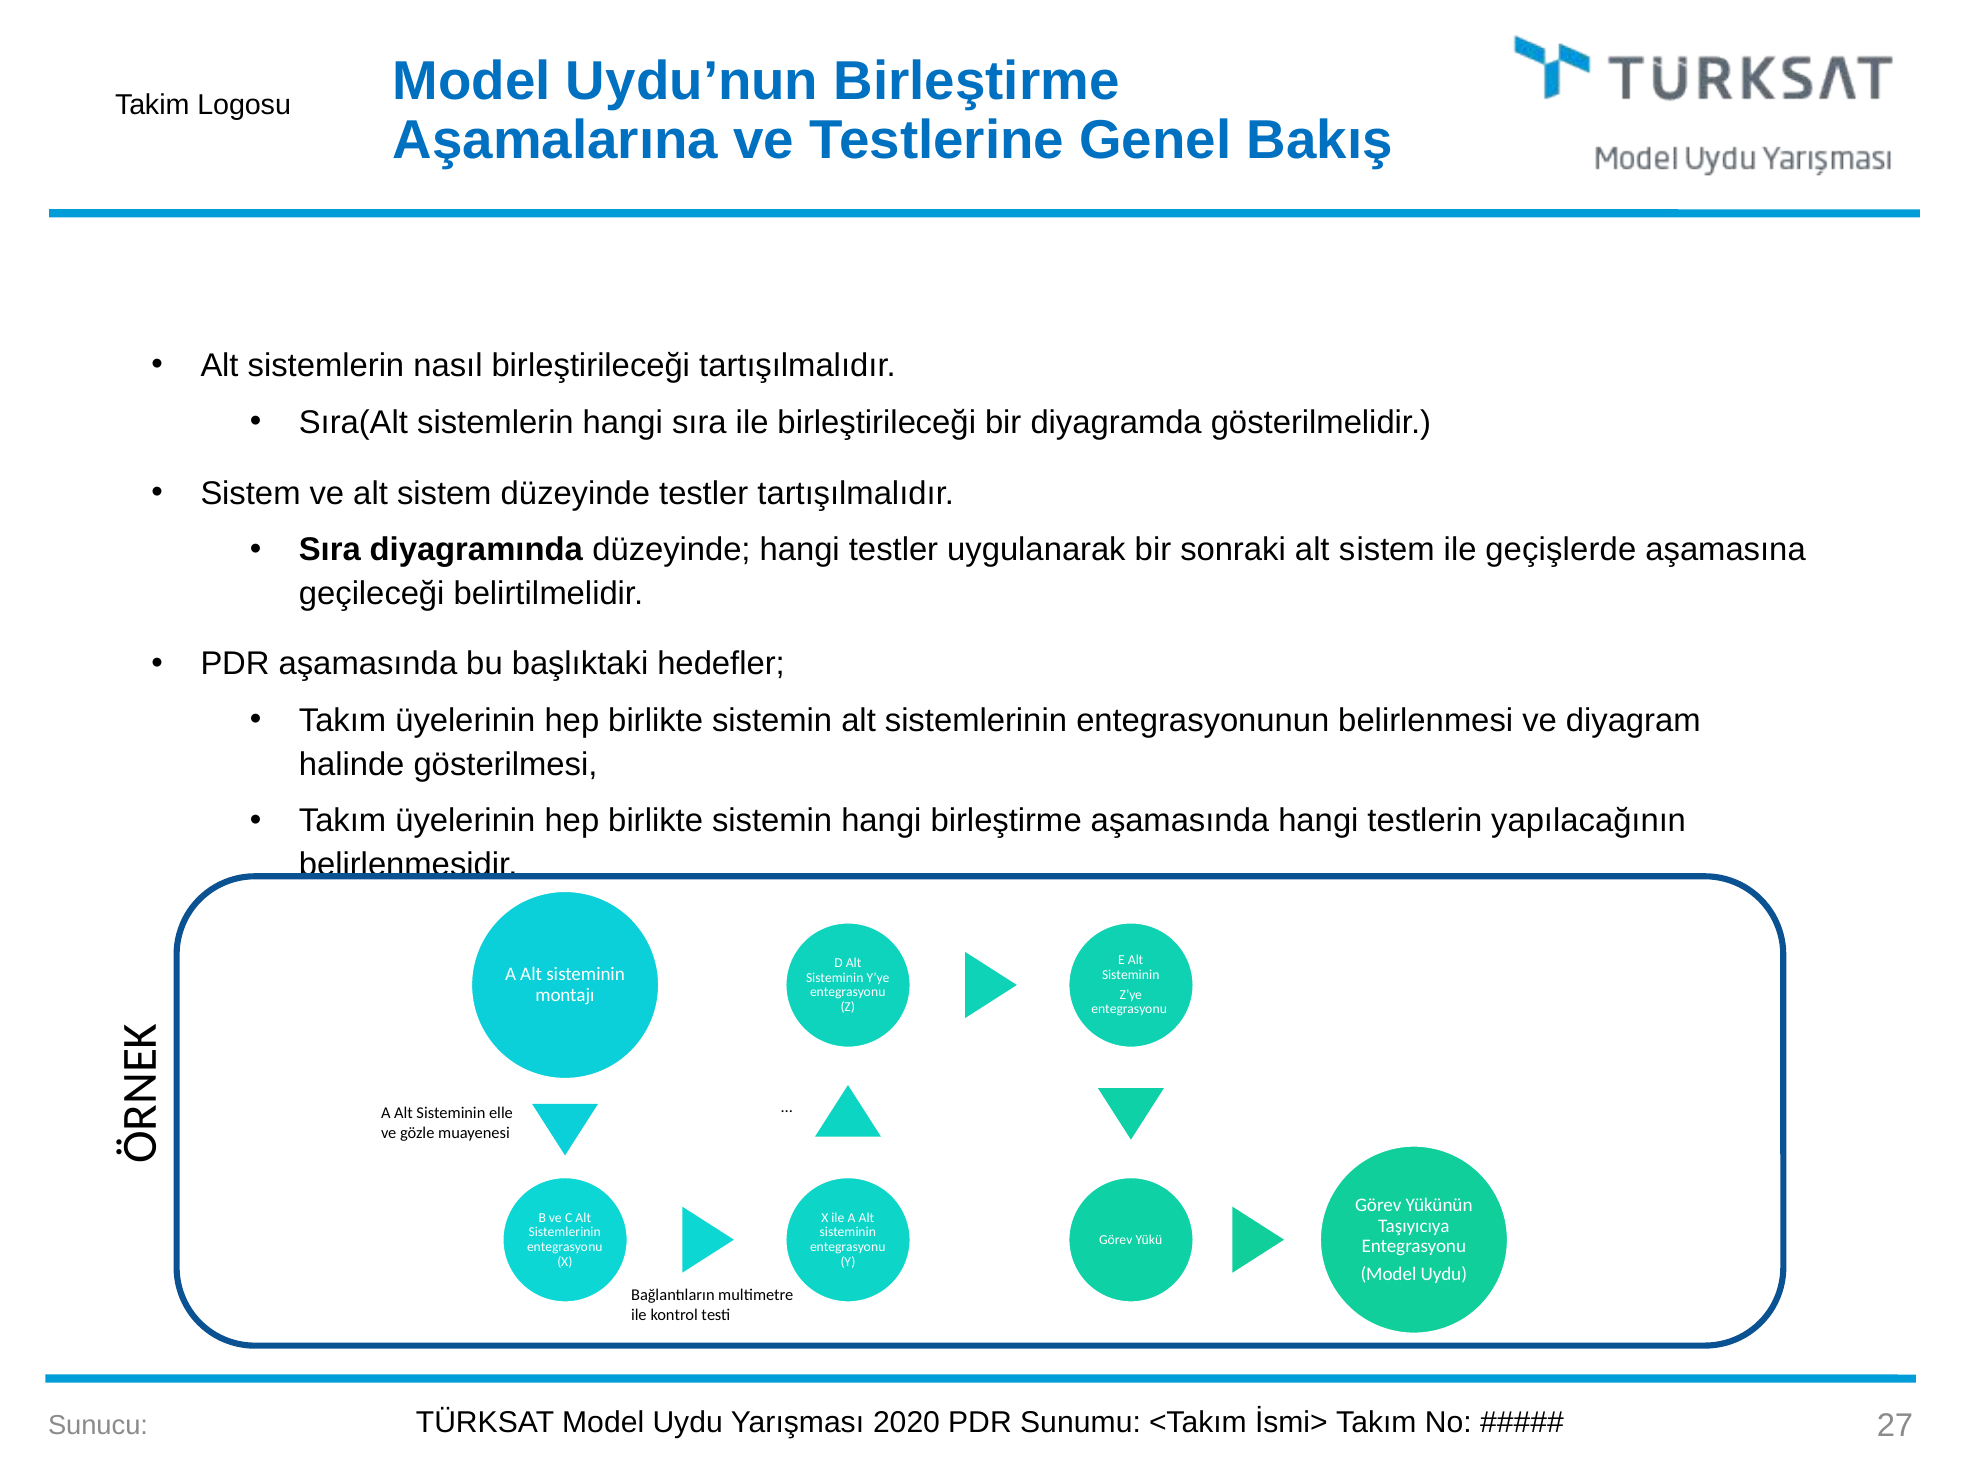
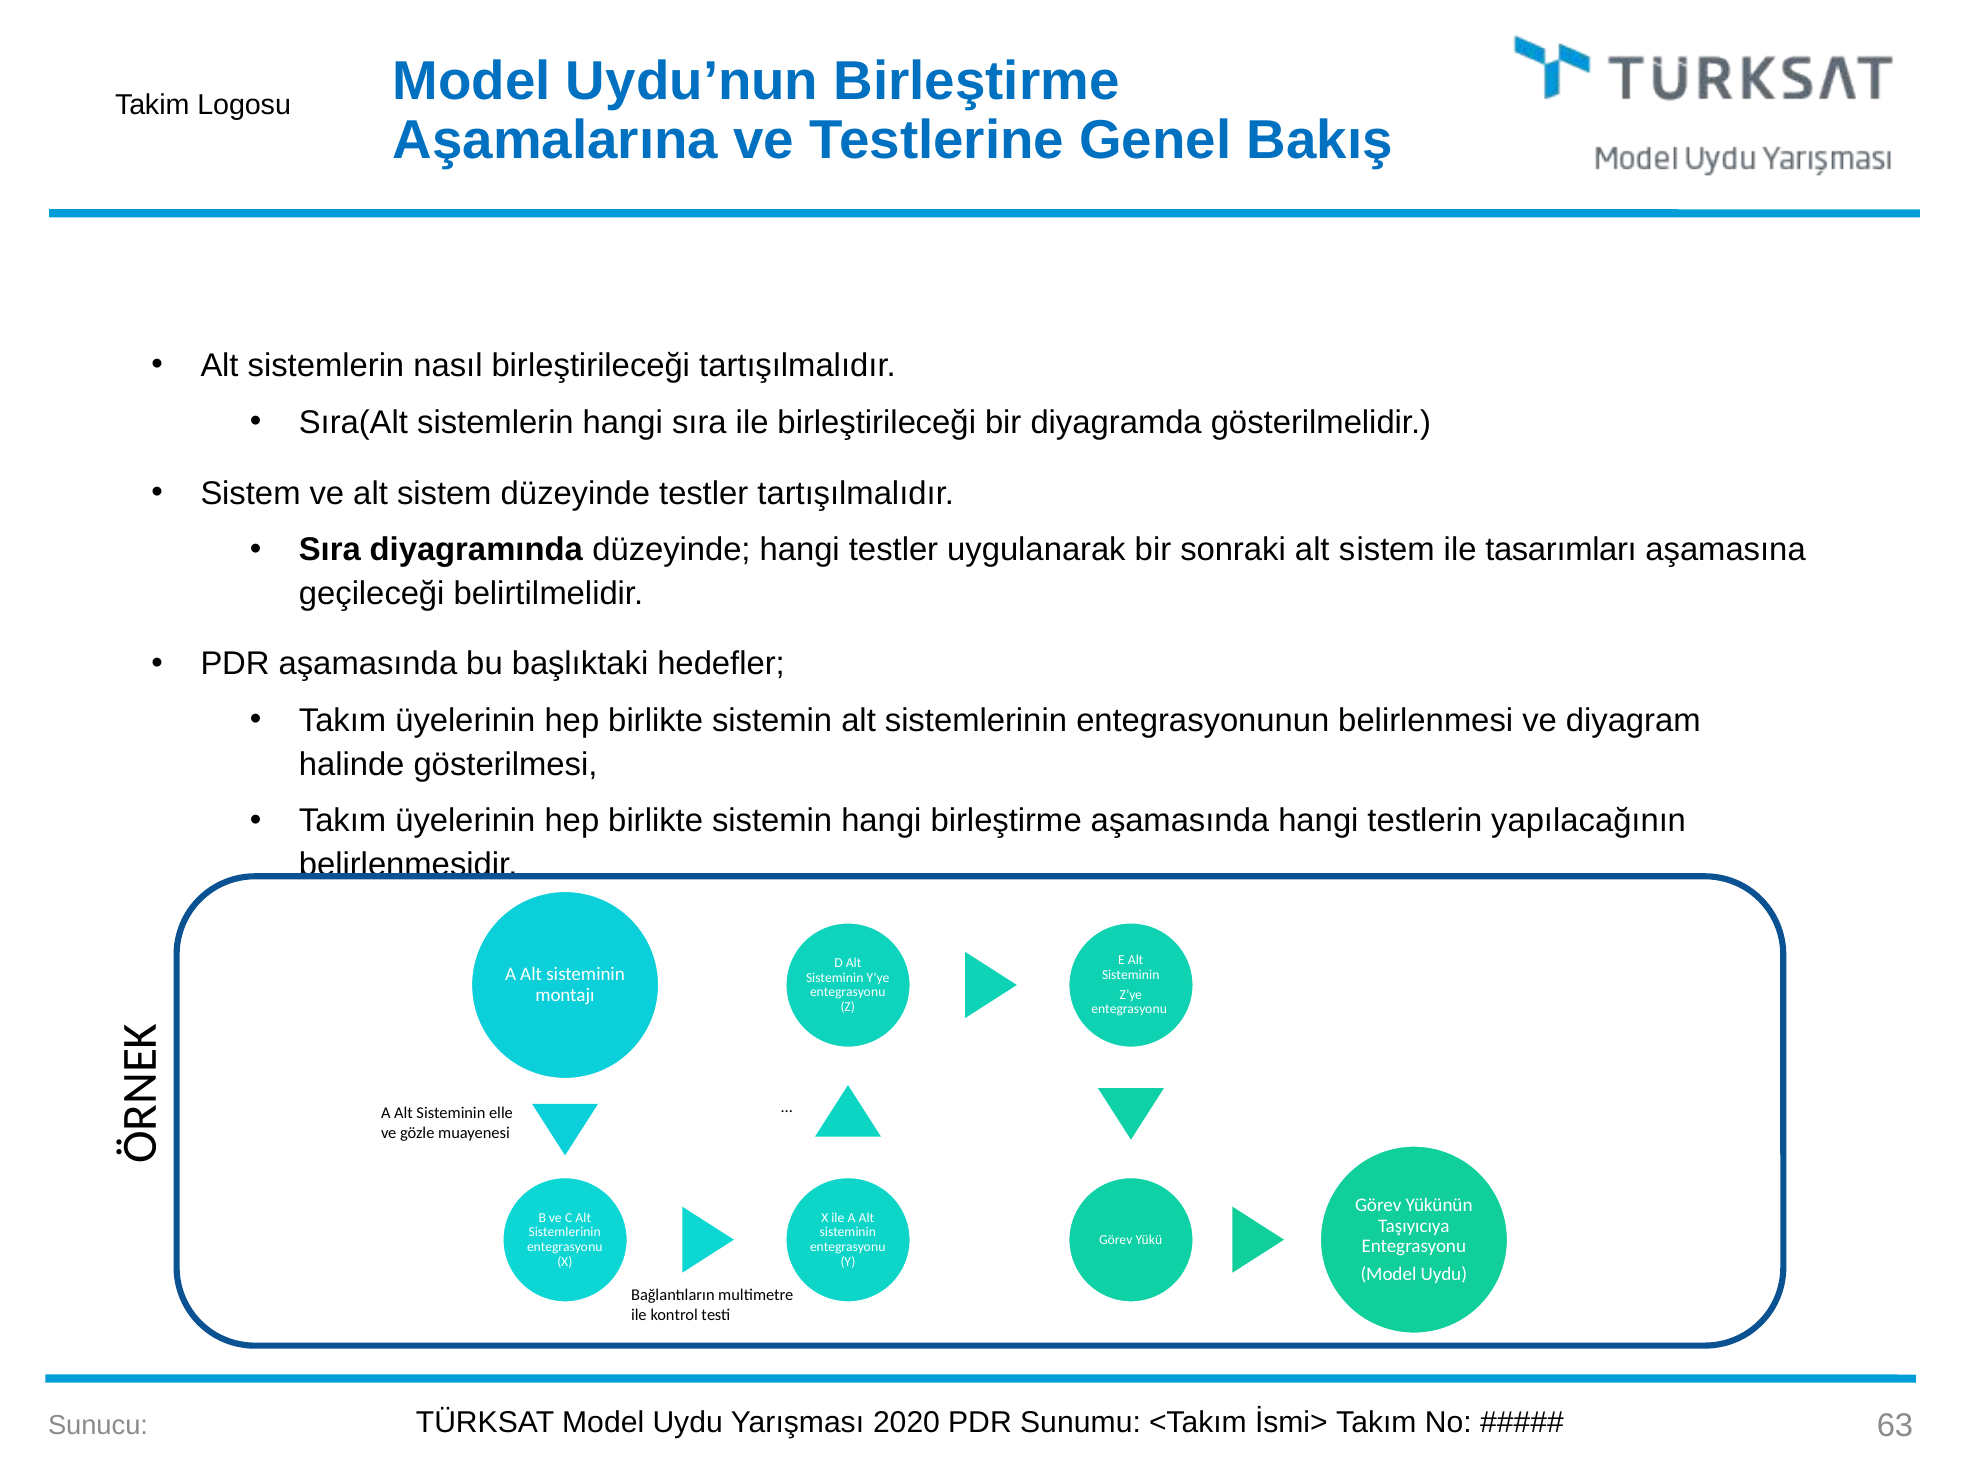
geçişlerde: geçişlerde -> tasarımları (1561, 550)
27: 27 -> 63 (1895, 1425)
